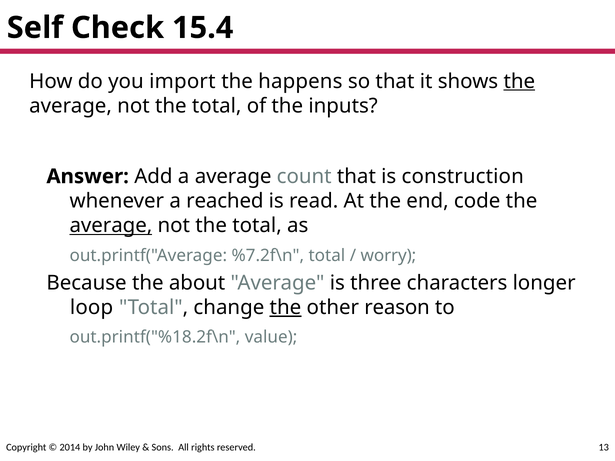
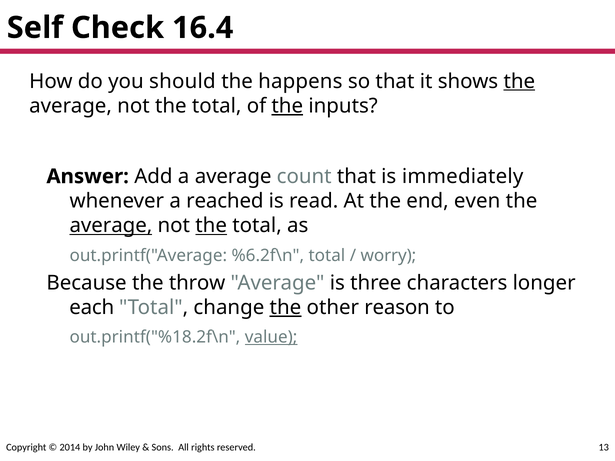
15.4: 15.4 -> 16.4 (203, 28)
import: import -> should (182, 81)
the underline: none -> present (287, 106)
construction: construction -> immediately (463, 177)
code: code -> even (477, 201)
the underline: none -> present (211, 226)
%7.2f\n: %7.2f\n -> %6.2f\n (268, 256)
about: about -> throw (197, 283)
loop: loop -> each (92, 308)
value underline: none -> present (271, 338)
